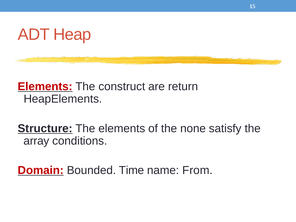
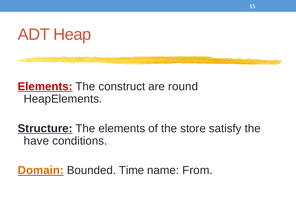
return: return -> round (183, 87)
none: none -> store (193, 128)
array: array -> have (36, 141)
Domain colour: red -> orange (41, 170)
